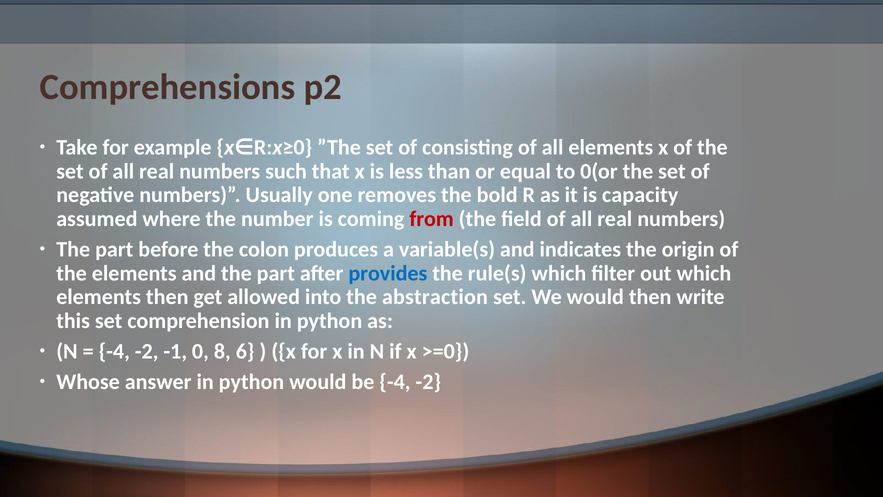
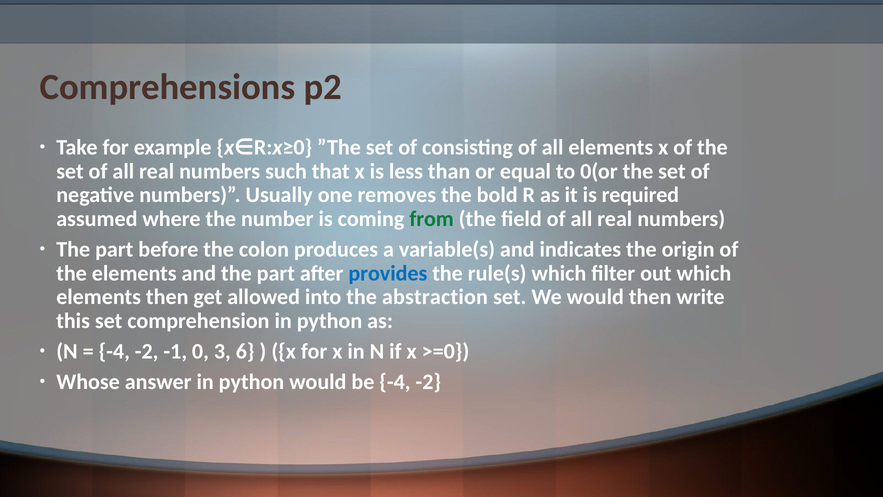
capacity: capacity -> required (640, 195)
from colour: red -> green (432, 219)
8: 8 -> 3 (222, 351)
